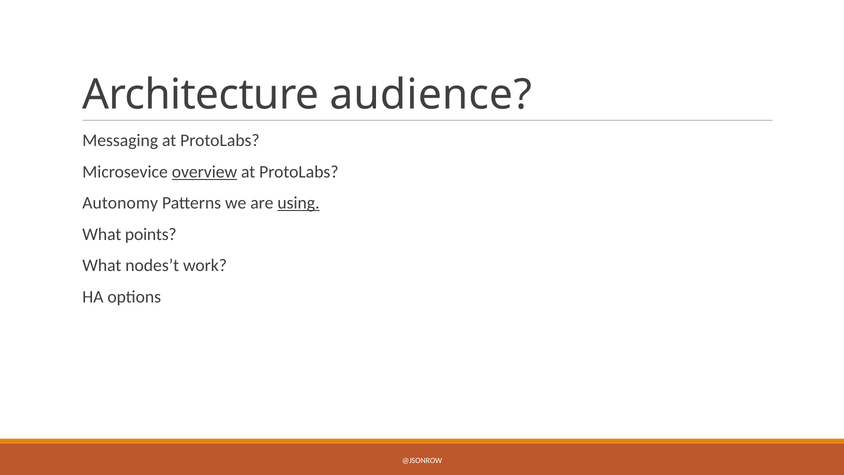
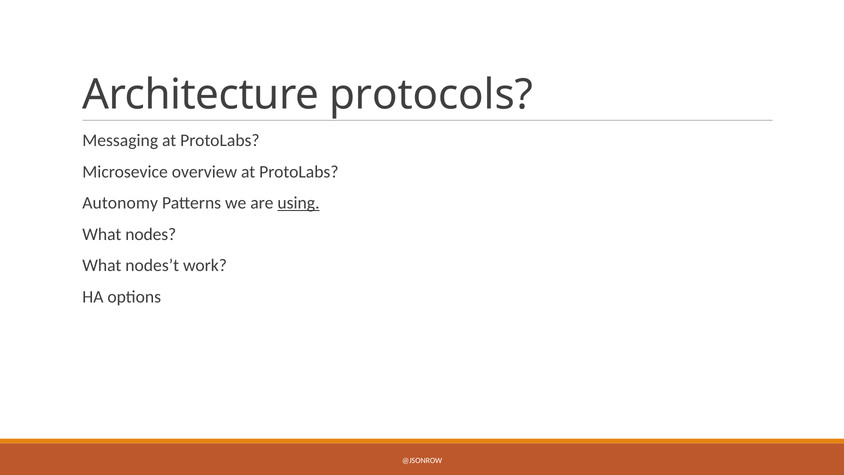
audience: audience -> protocols (431, 95)
overview underline: present -> none (204, 172)
points: points -> nodes (151, 234)
